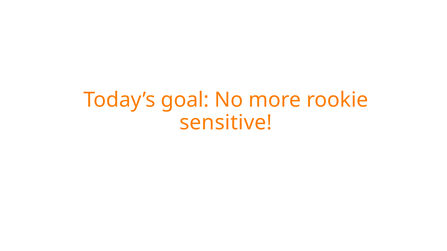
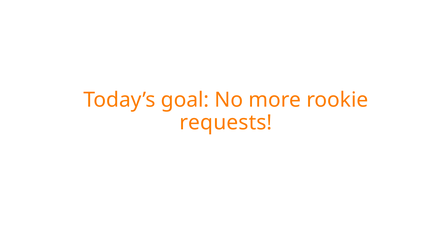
sensitive: sensitive -> requests (226, 123)
